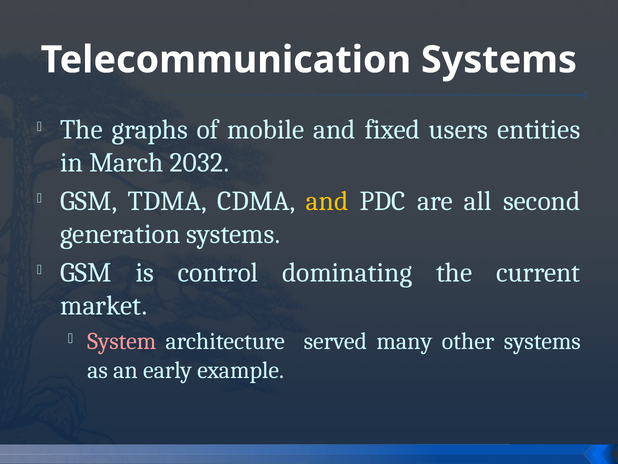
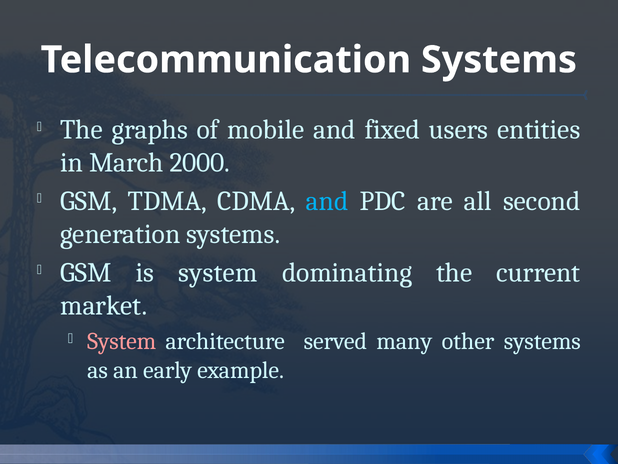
2032: 2032 -> 2000 (200, 163)
and colour: yellow -> light blue (327, 201)
is control: control -> system (218, 273)
